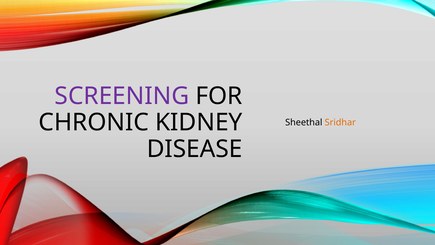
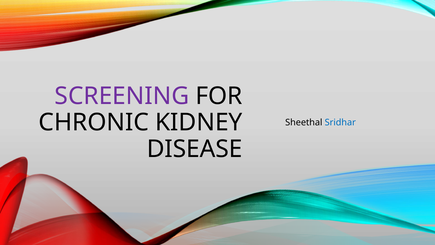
Sridhar colour: orange -> blue (340, 122)
